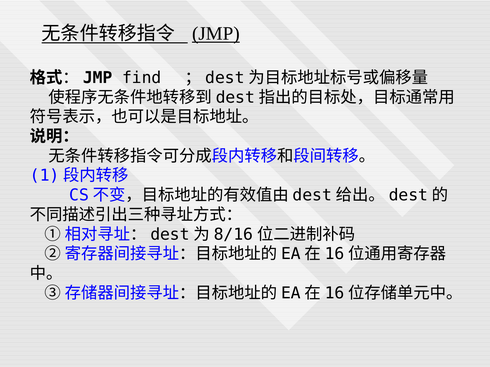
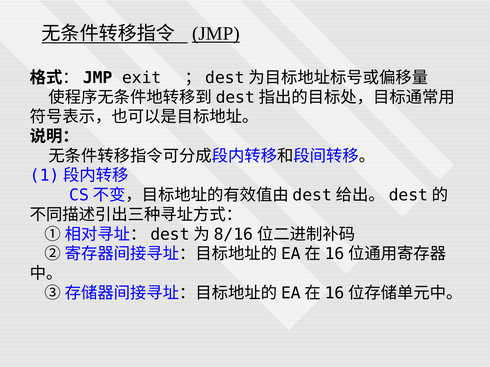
find: find -> exit (142, 78)
